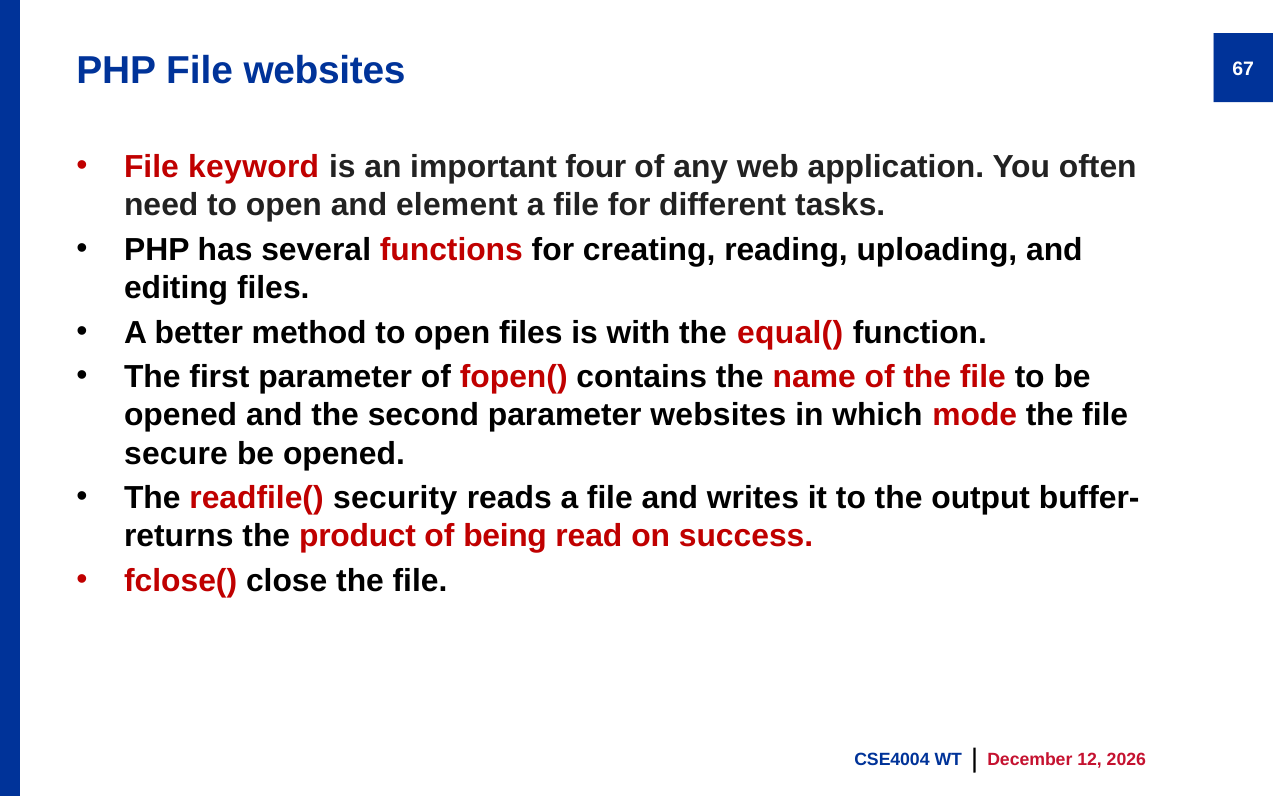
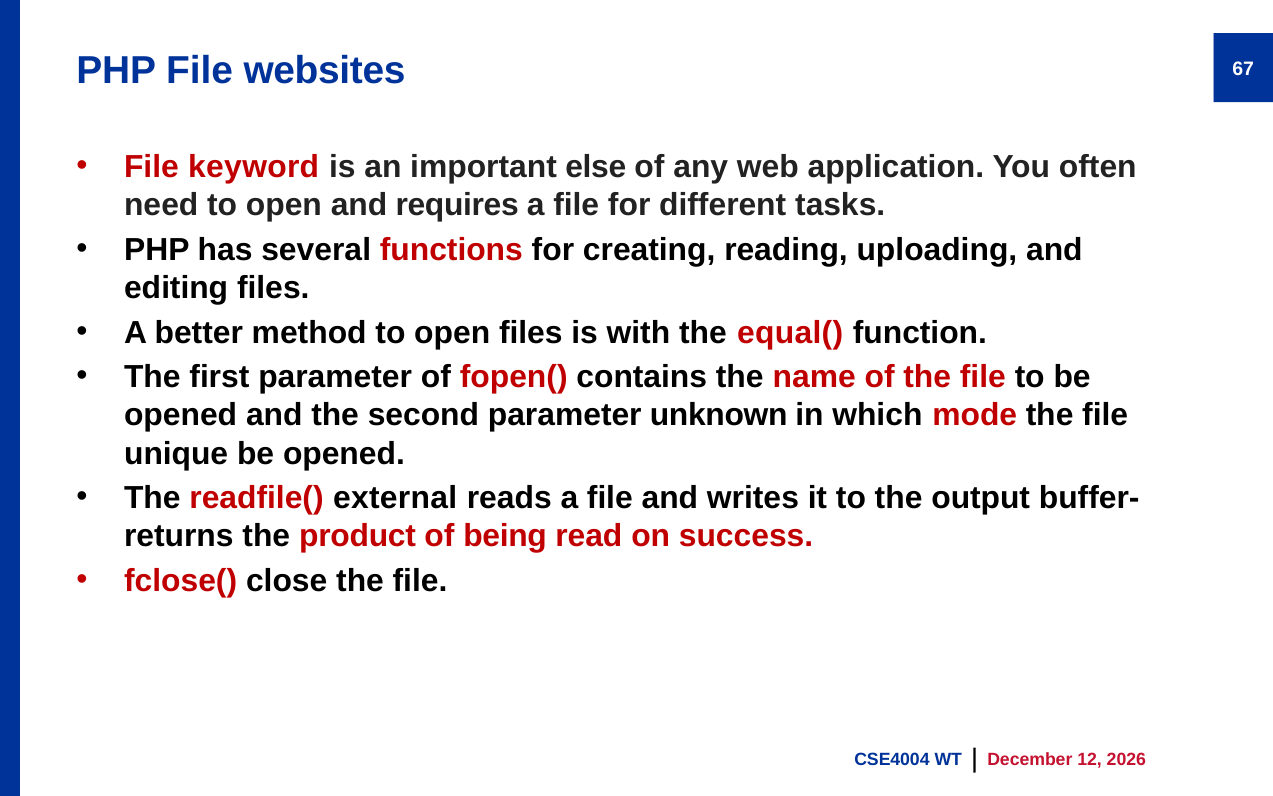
four: four -> else (596, 167)
element: element -> requires (457, 205)
parameter websites: websites -> unknown (719, 415)
secure: secure -> unique (176, 453)
security: security -> external (395, 498)
